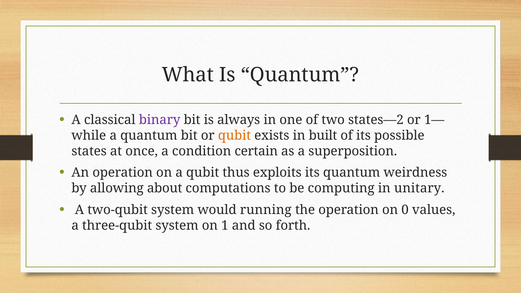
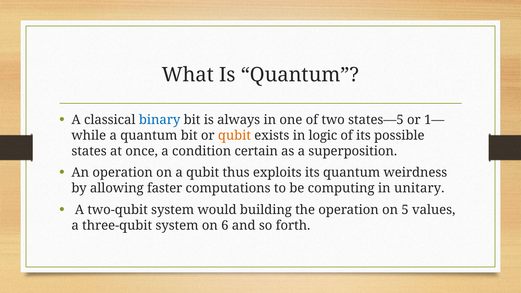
binary colour: purple -> blue (160, 120)
states—2: states—2 -> states—5 (376, 120)
built: built -> logic (323, 136)
about: about -> faster (165, 188)
running: running -> building (266, 210)
0: 0 -> 5 (405, 210)
1: 1 -> 6 (225, 225)
